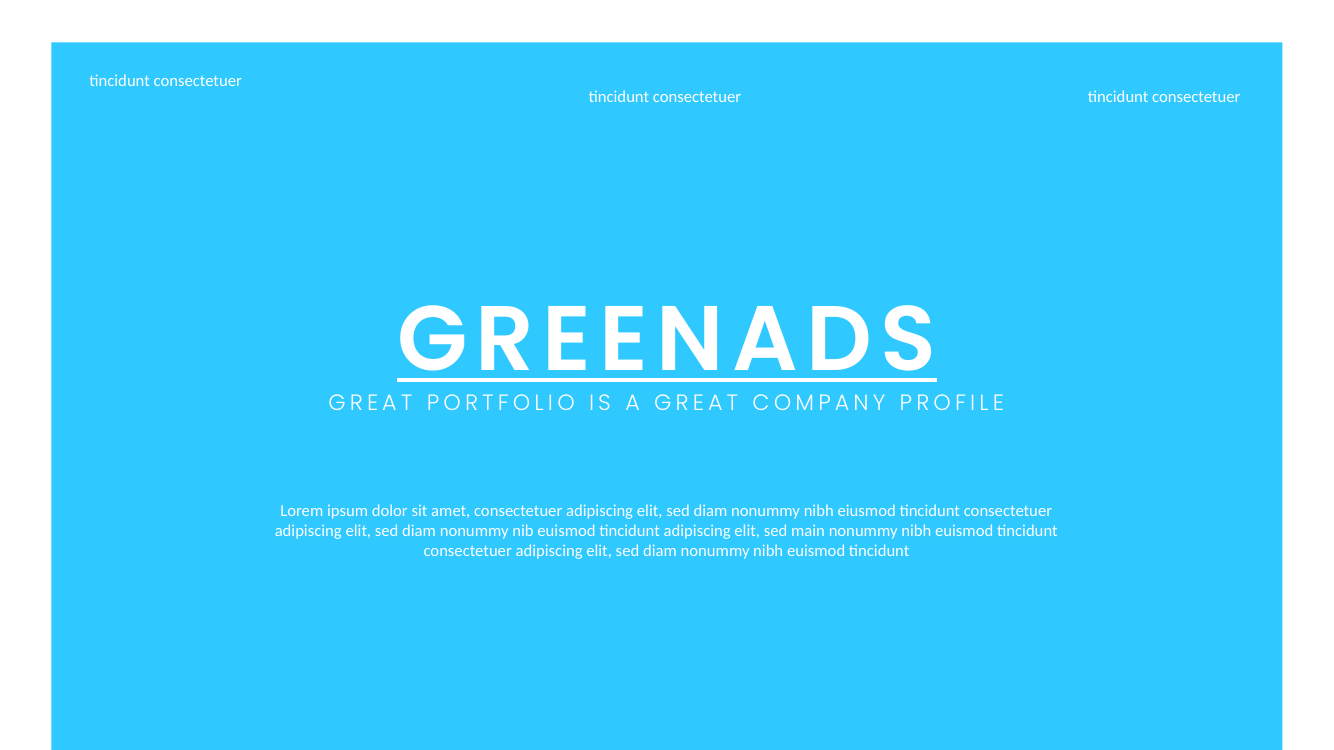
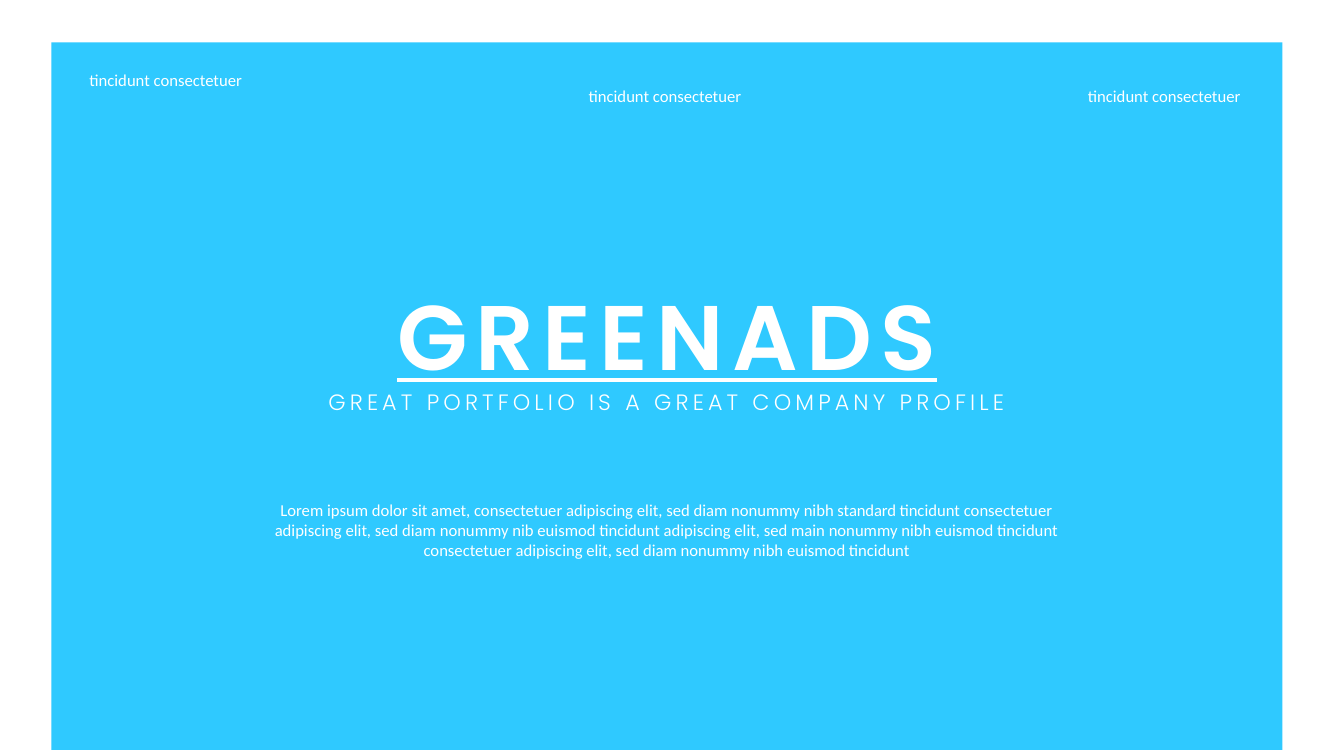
eiusmod: eiusmod -> standard (867, 511)
